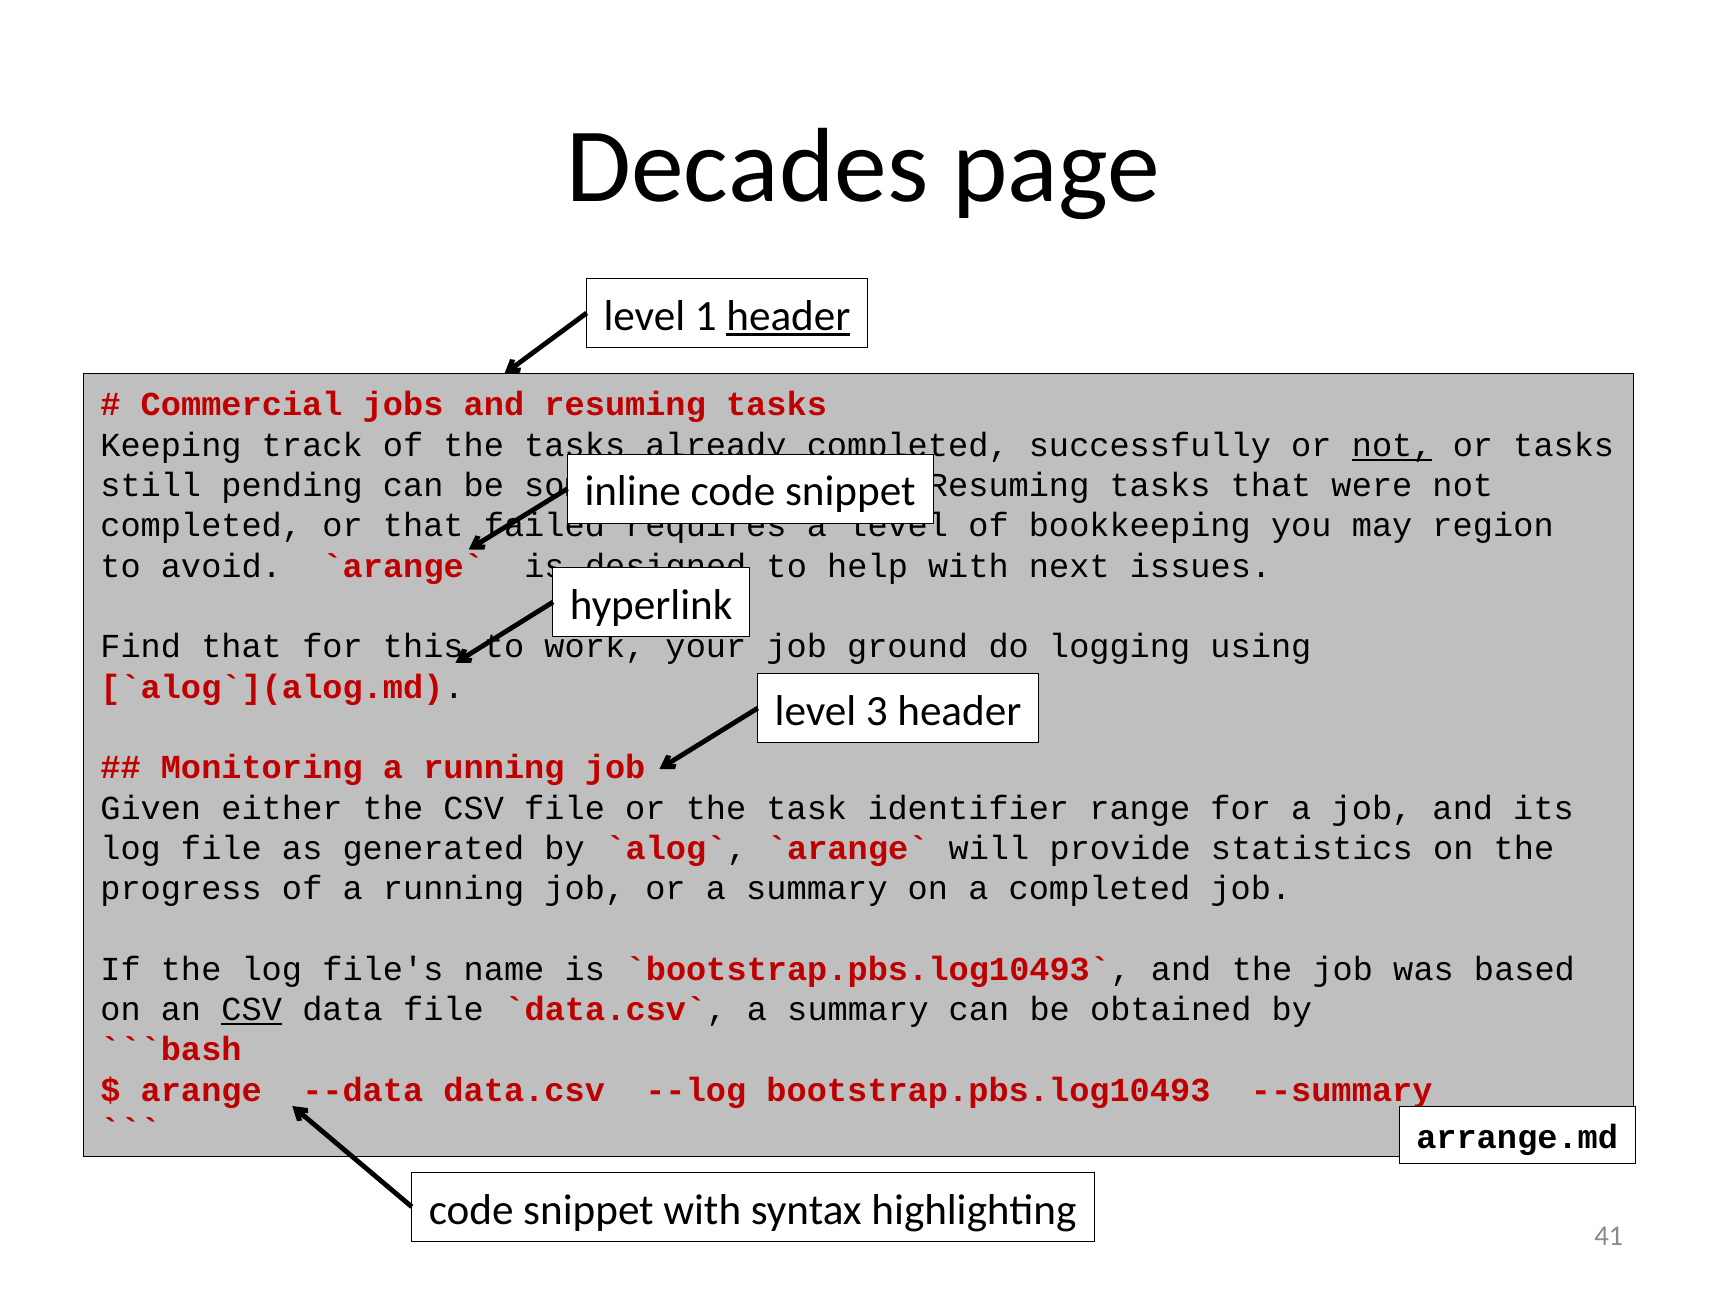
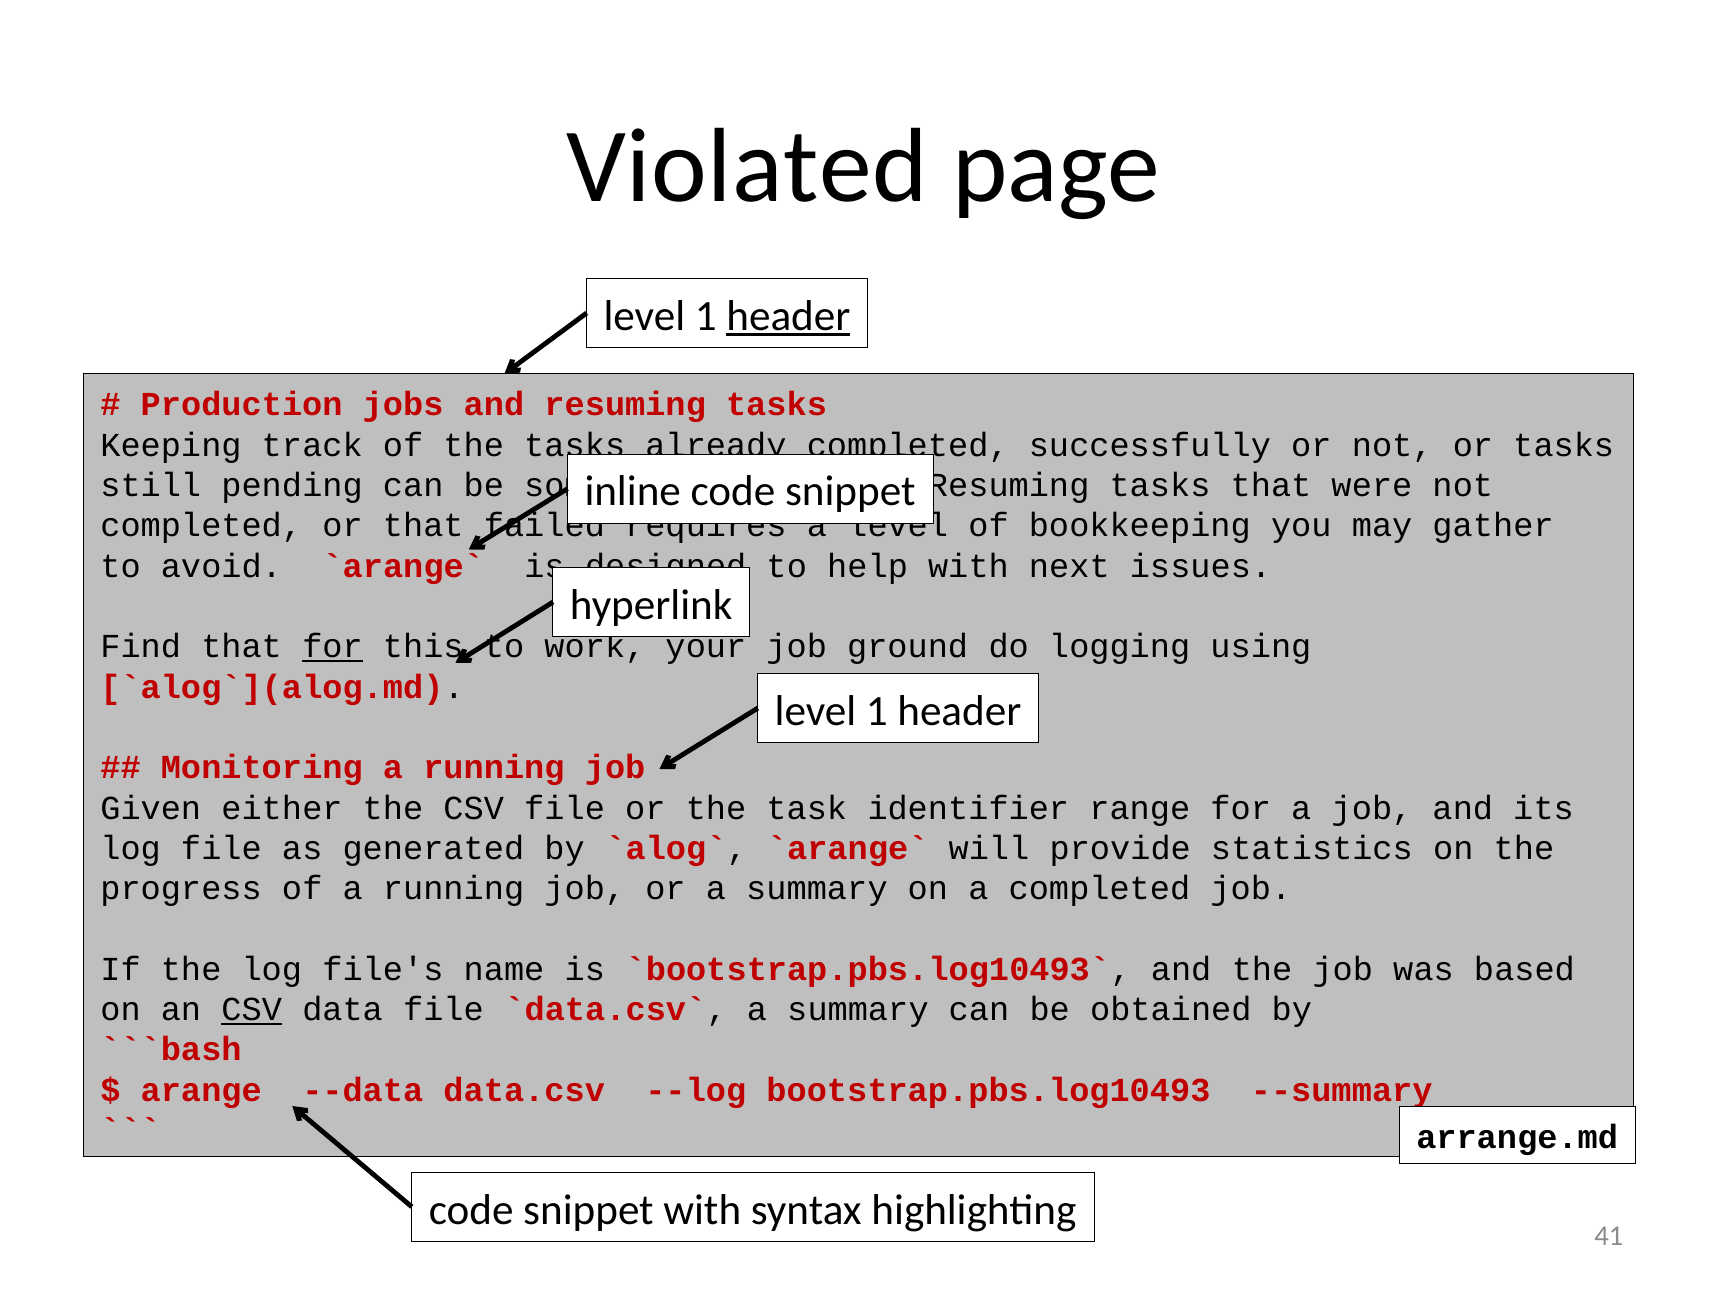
Decades: Decades -> Violated (747, 167)
Commercial: Commercial -> Production (242, 405)
not underline: present -> none (1392, 445)
region: region -> gather (1493, 526)
for underline: none -> present (332, 647)
3: 3 -> 1 (877, 711)
